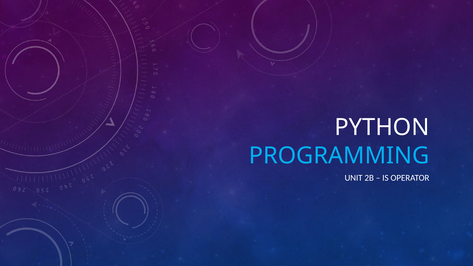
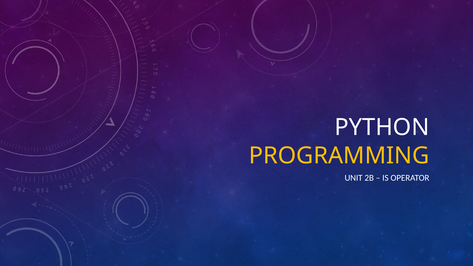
PROGRAMMING colour: light blue -> yellow (339, 156)
